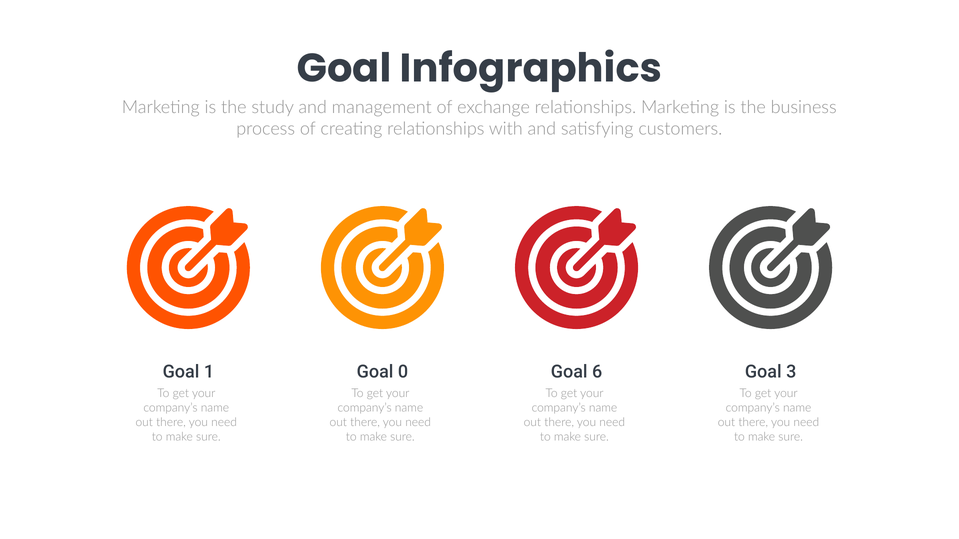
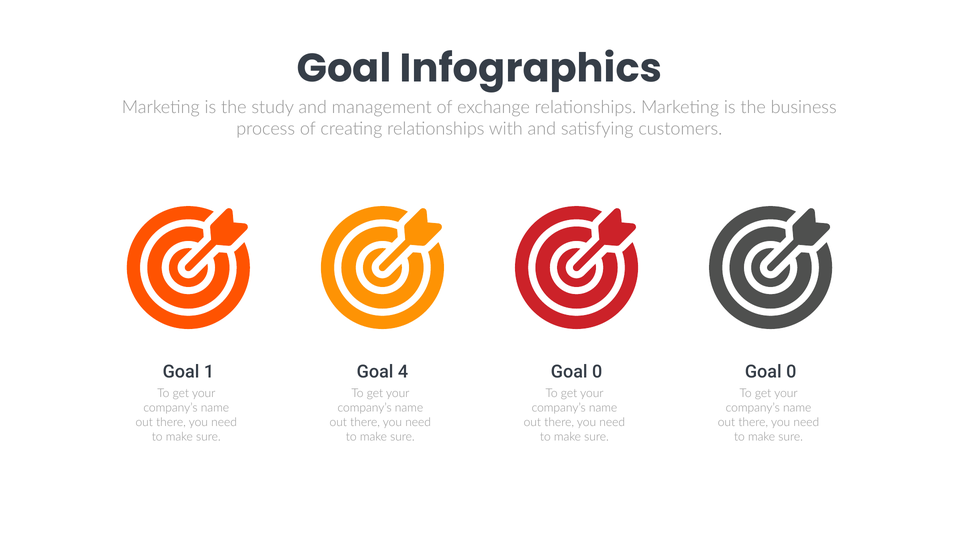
0: 0 -> 4 (403, 372)
6: 6 -> 0 (597, 372)
3: 3 -> 0 (791, 372)
